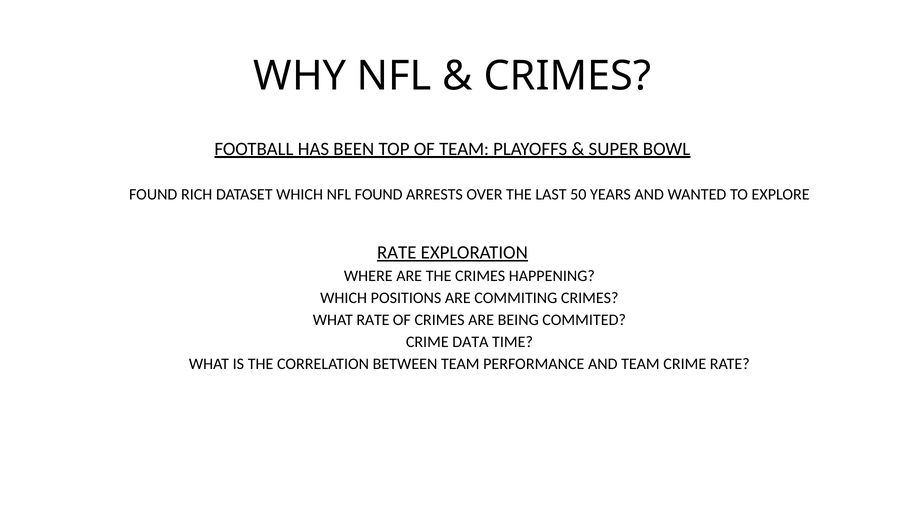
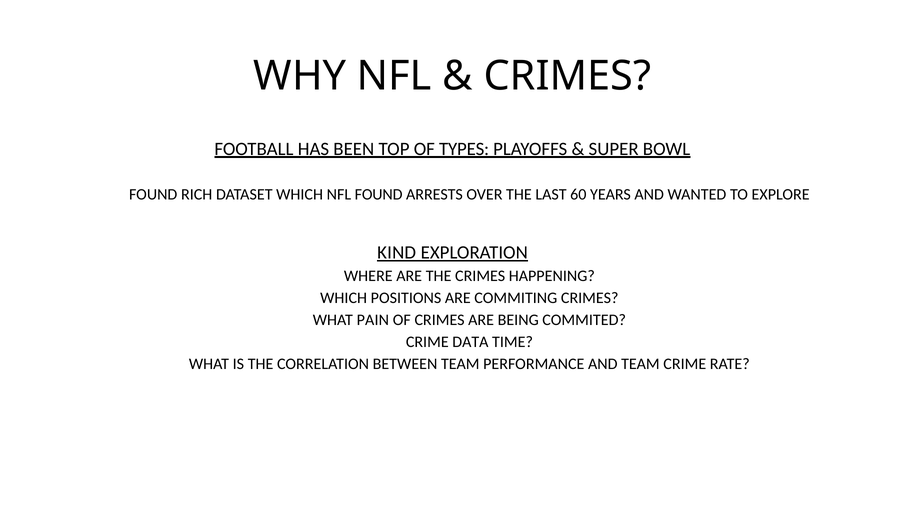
OF TEAM: TEAM -> TYPES (464, 149)
50: 50 -> 60 (578, 195)
RATE: RATE -> KIND (397, 253)
WHAT RATE: RATE -> PAIN (373, 320)
